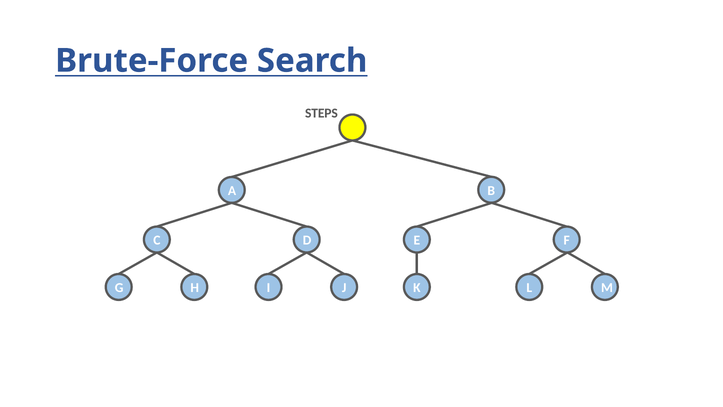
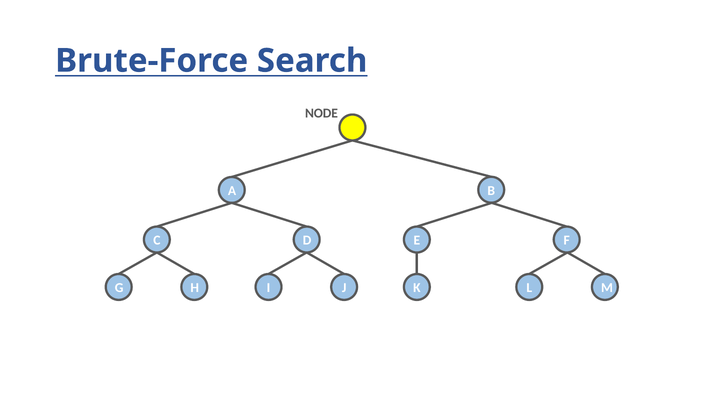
STEPS: STEPS -> NODE (321, 113)
